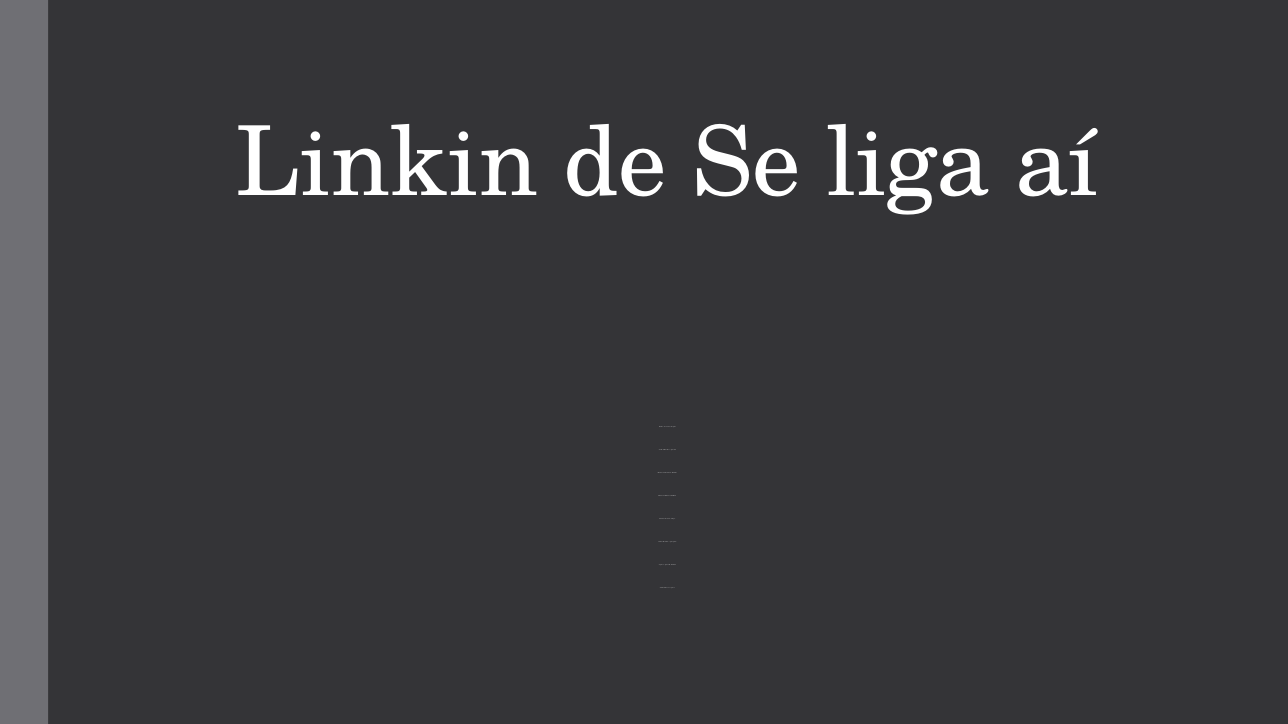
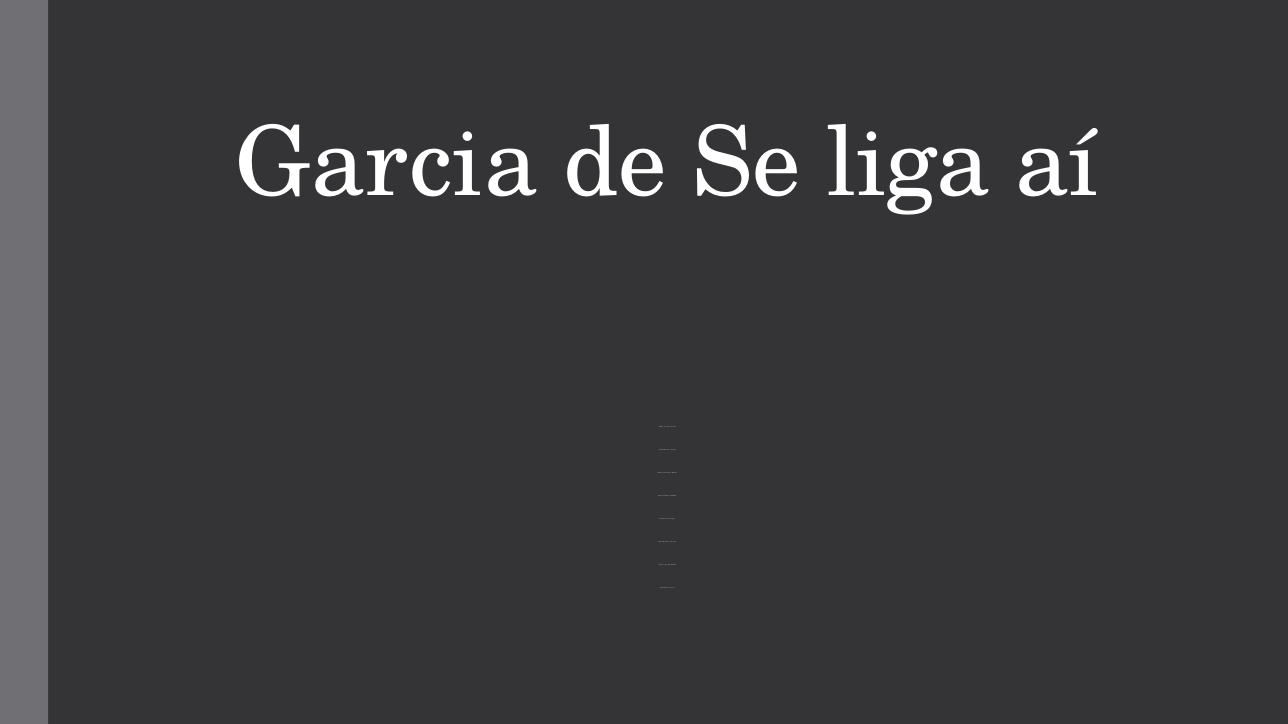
Linkin: Linkin -> Garcia (387, 163)
